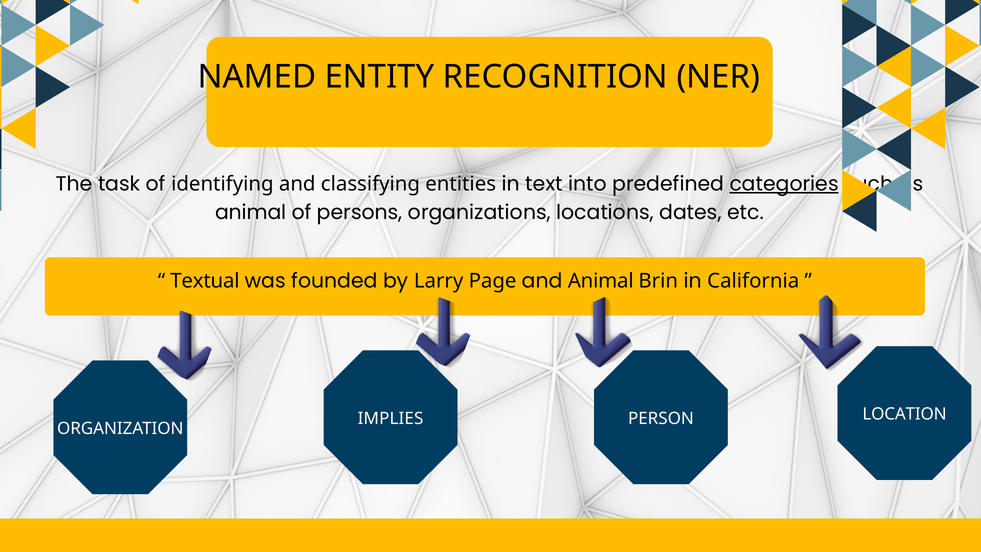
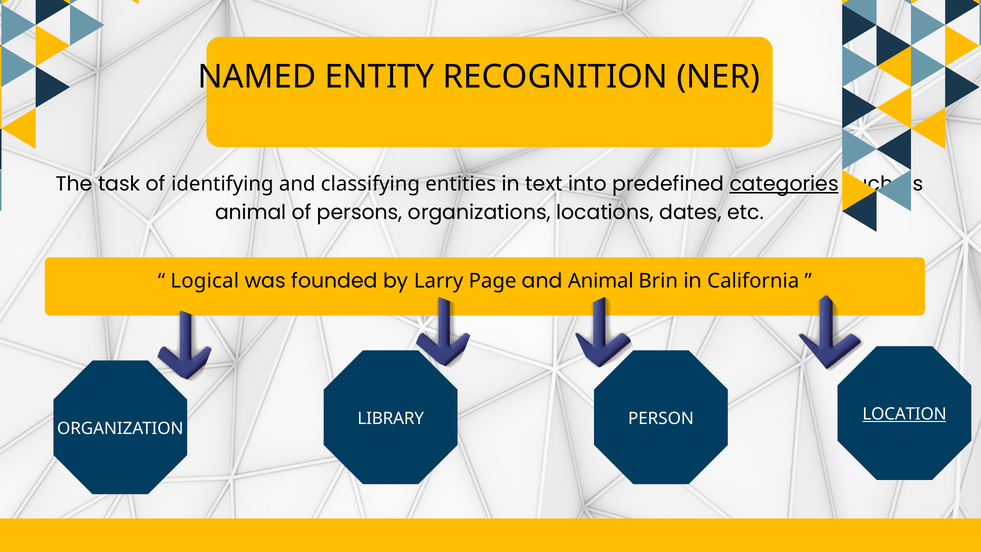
Textual: Textual -> Logical (205, 281)
IMPLIES: IMPLIES -> LIBRARY (391, 418)
LOCATION underline: none -> present (905, 414)
